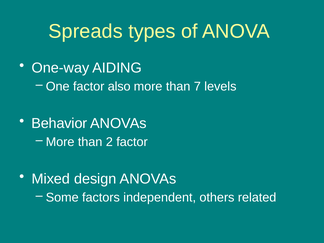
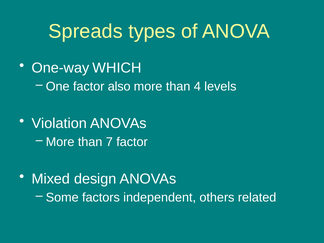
AIDING: AIDING -> WHICH (117, 68)
7: 7 -> 4 (197, 87)
Behavior: Behavior -> Violation (59, 123)
2: 2 -> 7 (109, 142)
